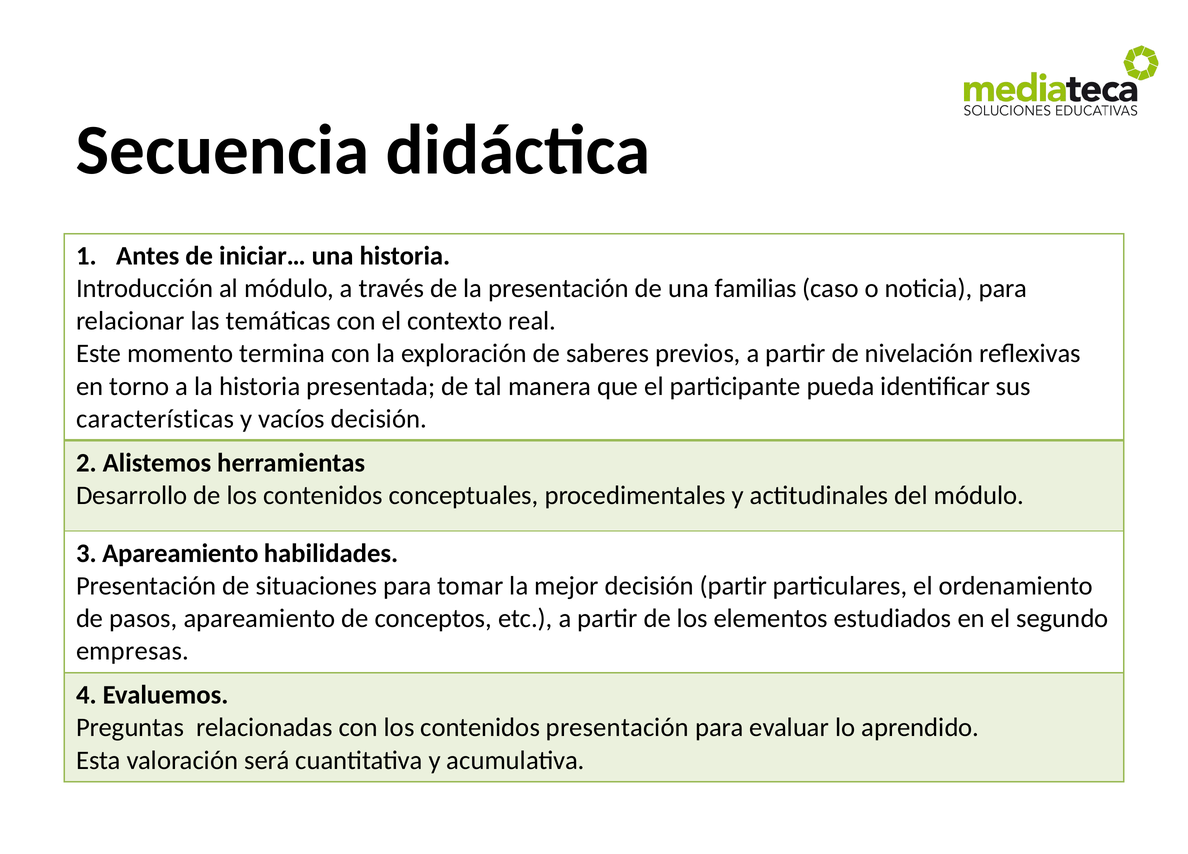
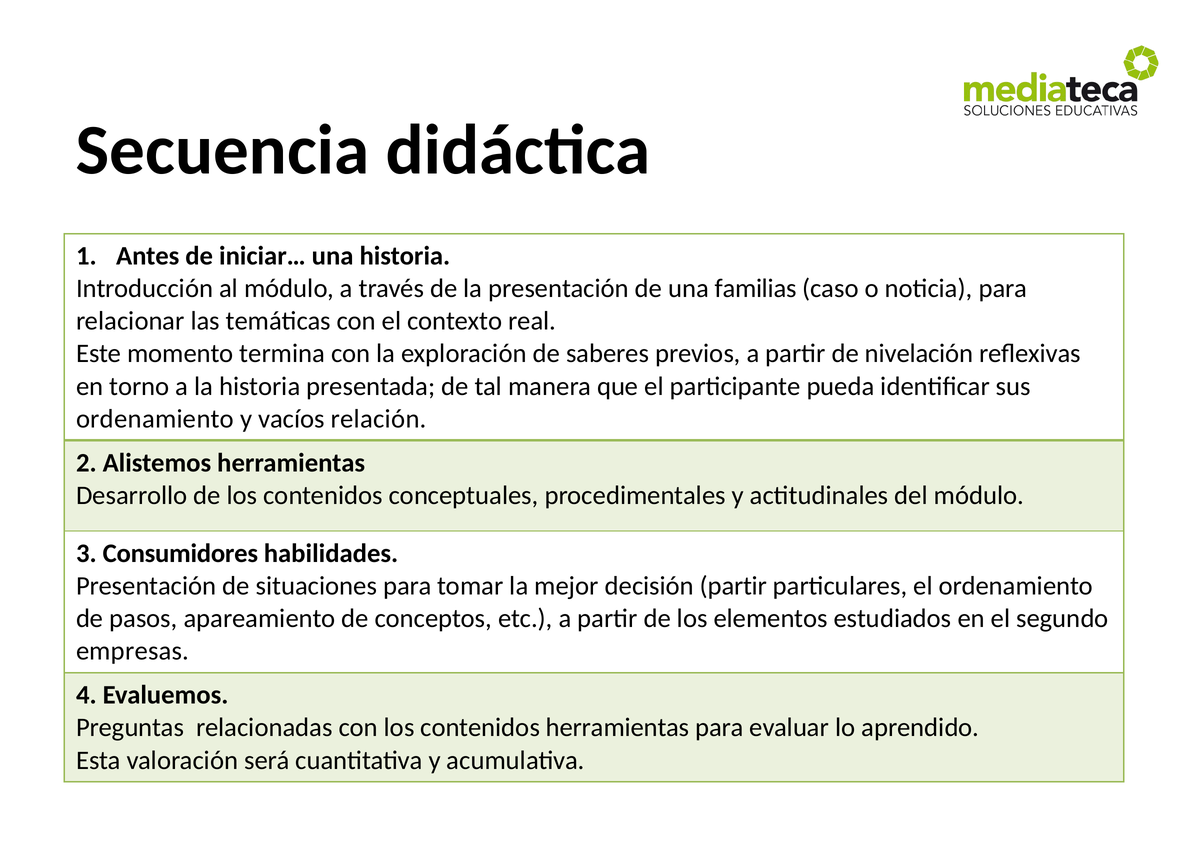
características: características -> ordenamiento (155, 419)
vacíos decisión: decisión -> relación (379, 419)
3 Apareamiento: Apareamiento -> Consumidores (180, 554)
contenidos presentación: presentación -> herramientas (618, 728)
